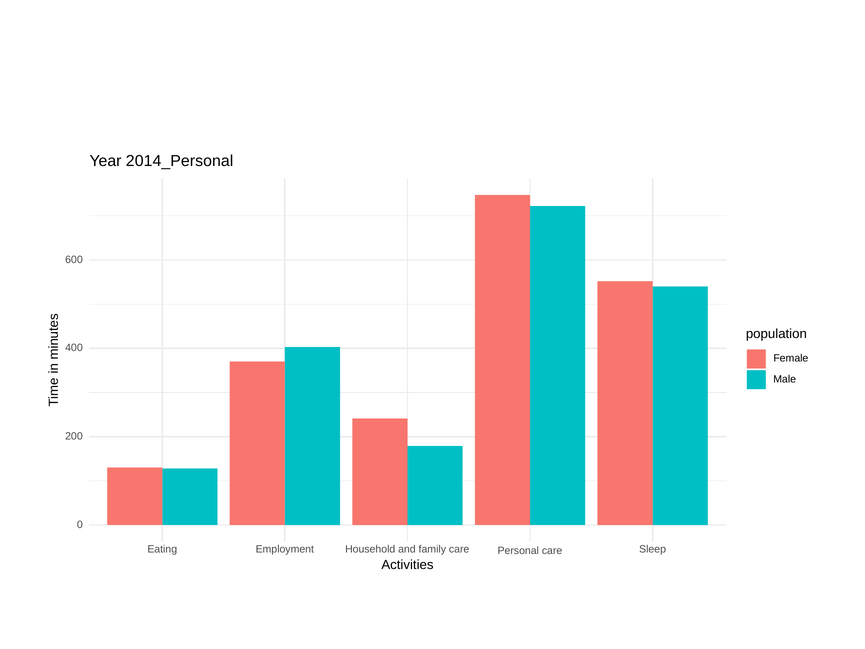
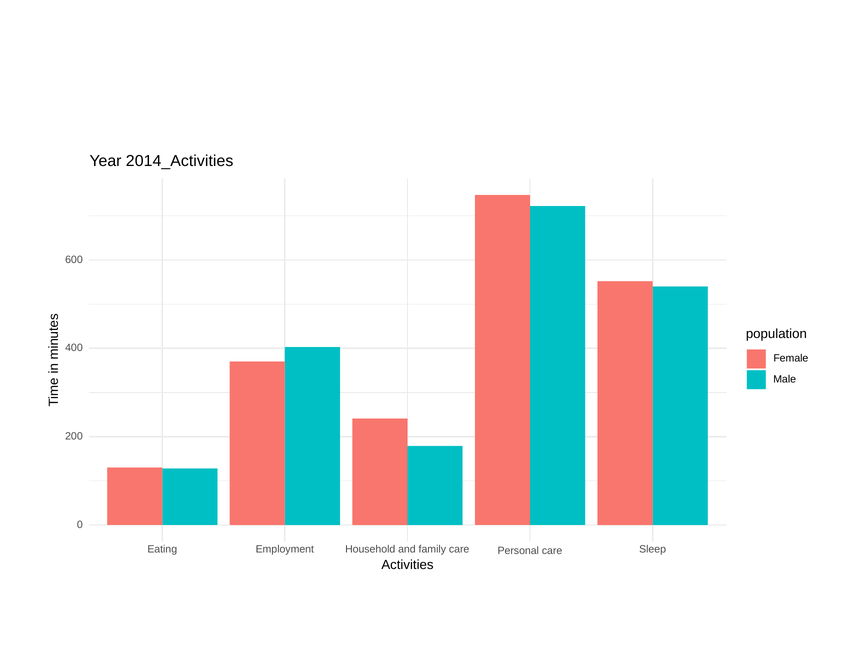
2014_Personal: 2014_Personal -> 2014_Activities (180, 161)
